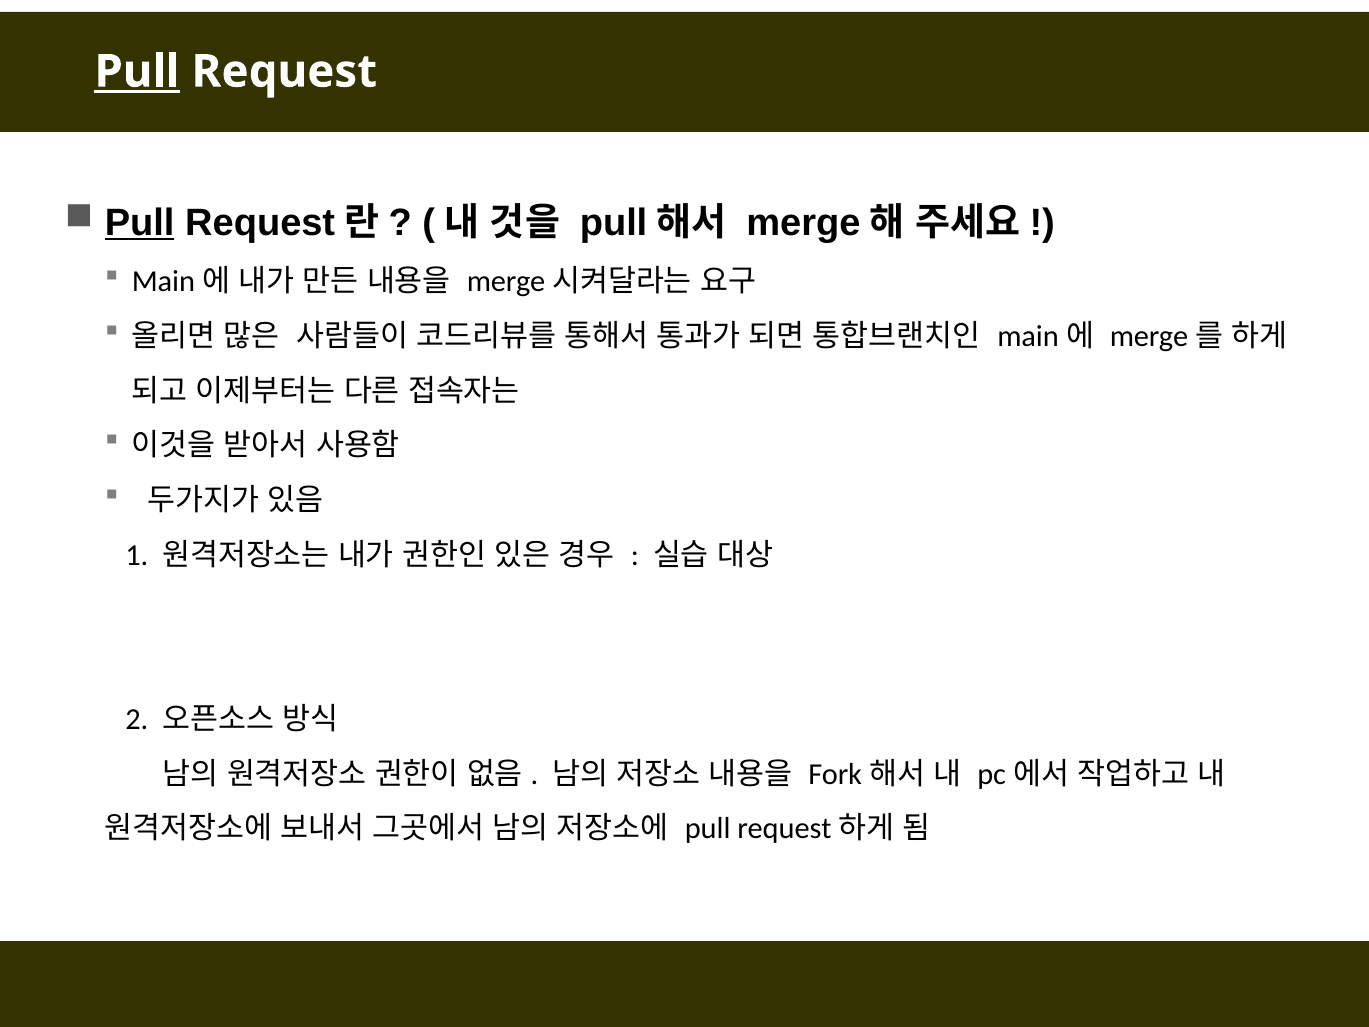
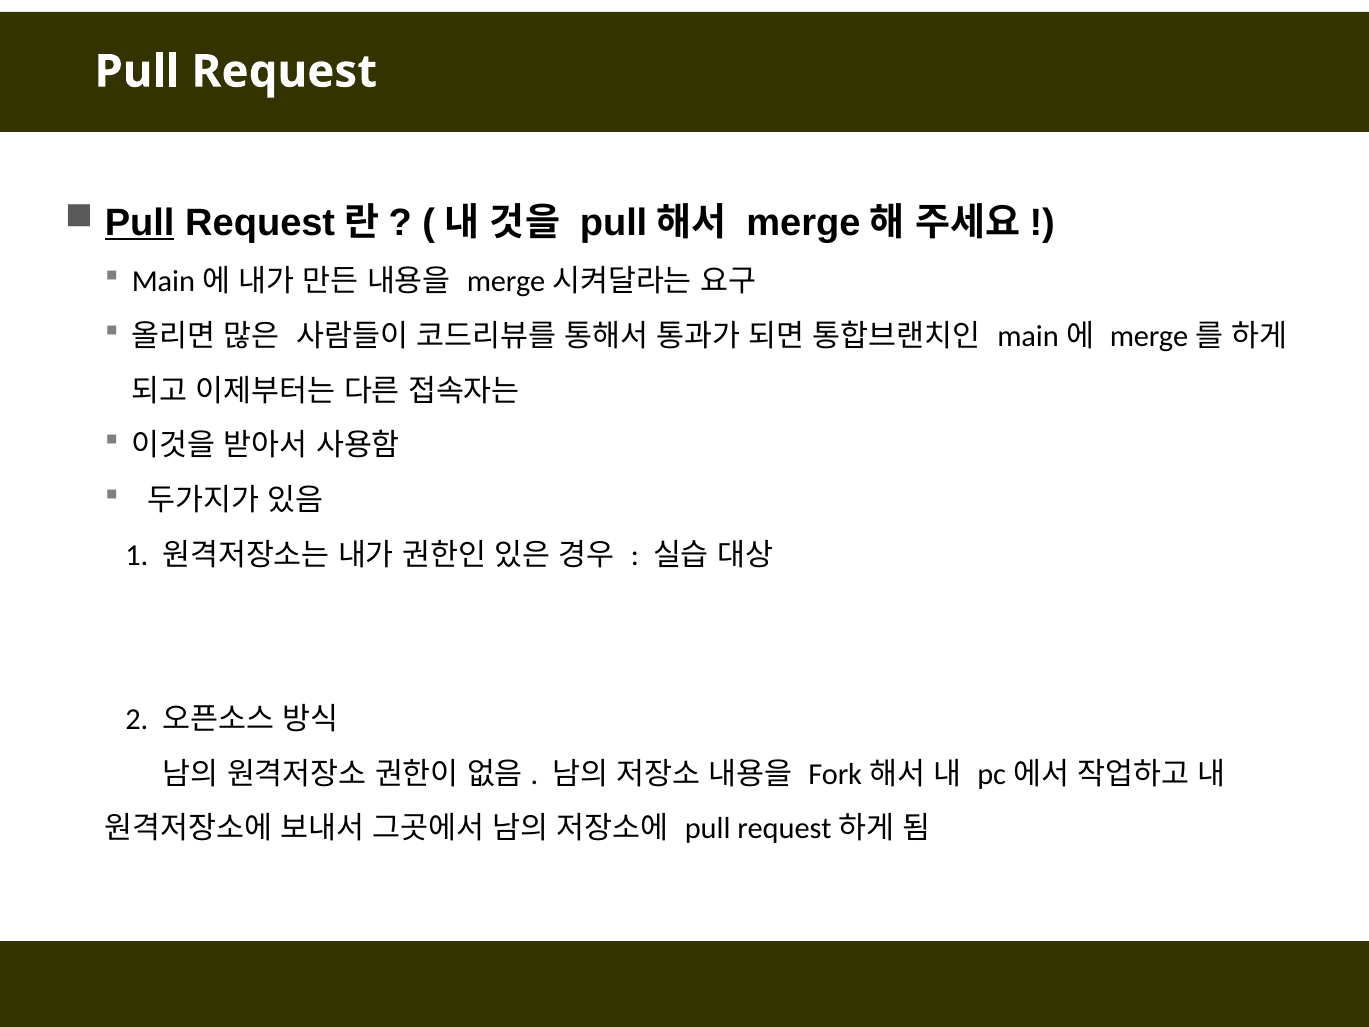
Pull underline: present -> none (137, 72)
